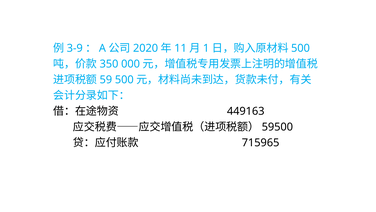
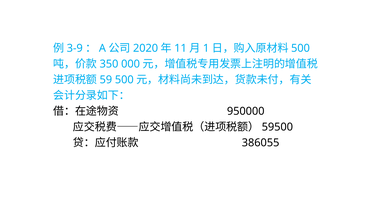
449163: 449163 -> 950000 (246, 111)
715965: 715965 -> 386055 (261, 142)
